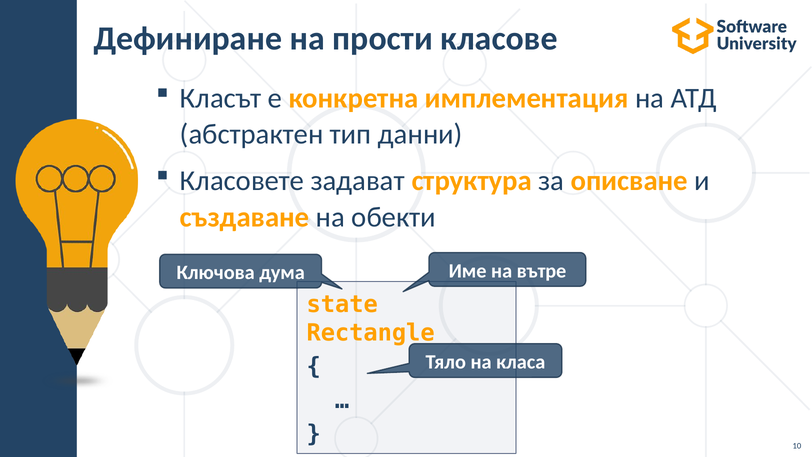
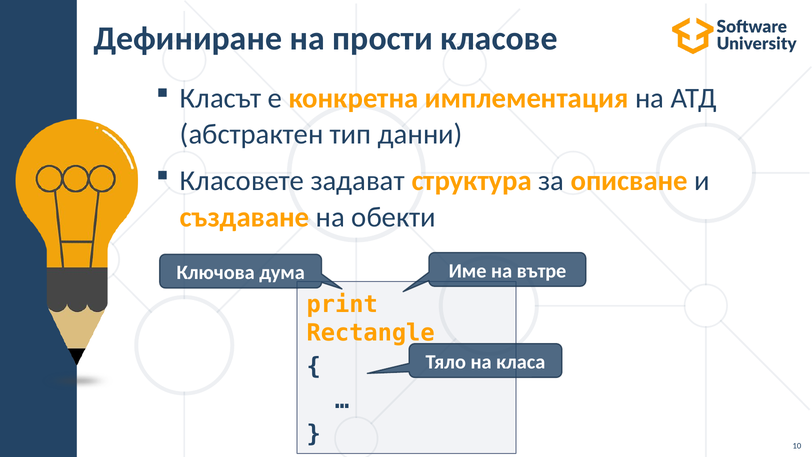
state: state -> print (342, 304)
